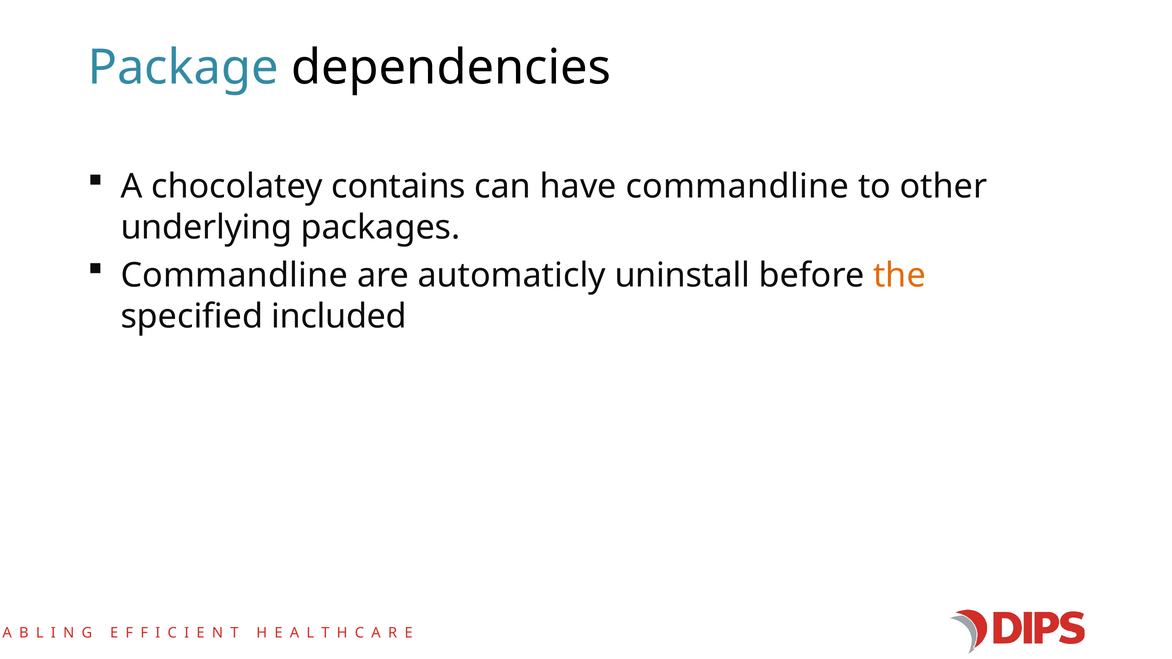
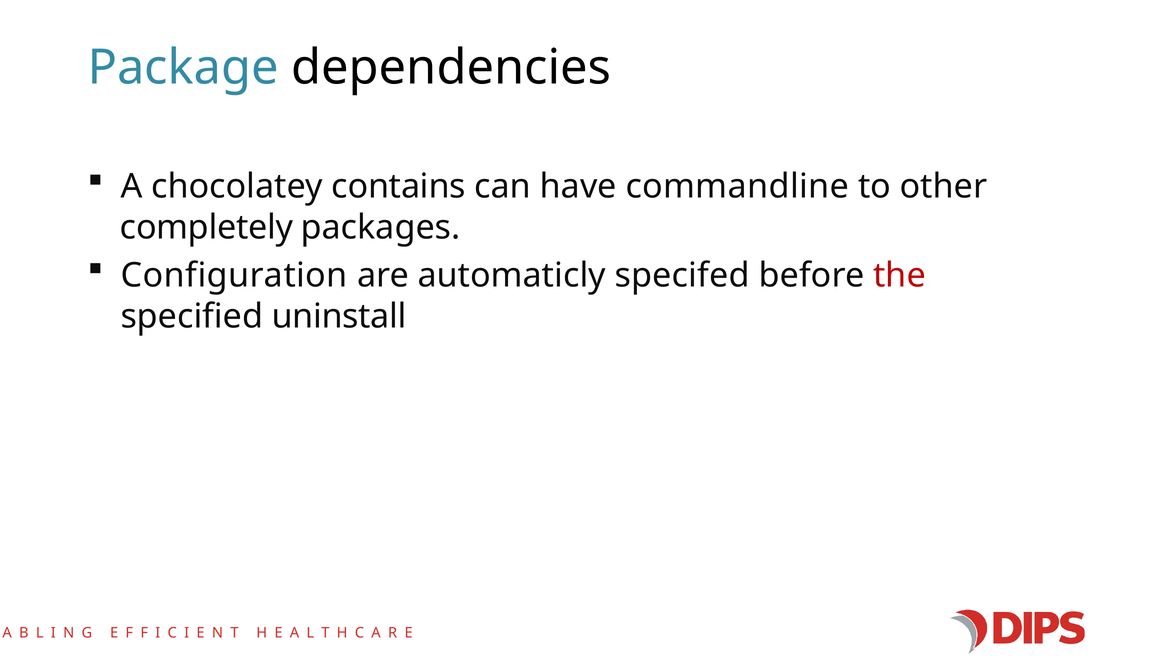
underlying: underlying -> completely (206, 227)
Commandline: Commandline -> Configuration (234, 275)
uninstall: uninstall -> specifed (682, 275)
the colour: orange -> red (899, 275)
included: included -> uninstall (339, 316)
